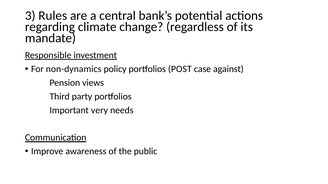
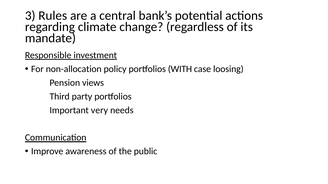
non-dynamics: non-dynamics -> non-allocation (74, 69)
POST: POST -> WITH (180, 69)
against: against -> loosing (228, 69)
